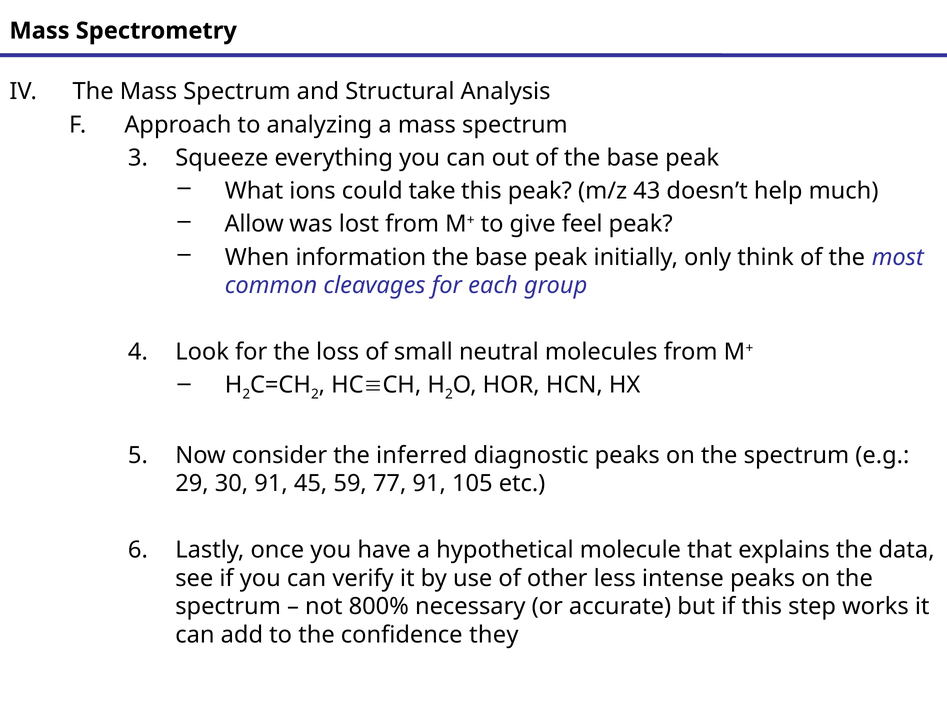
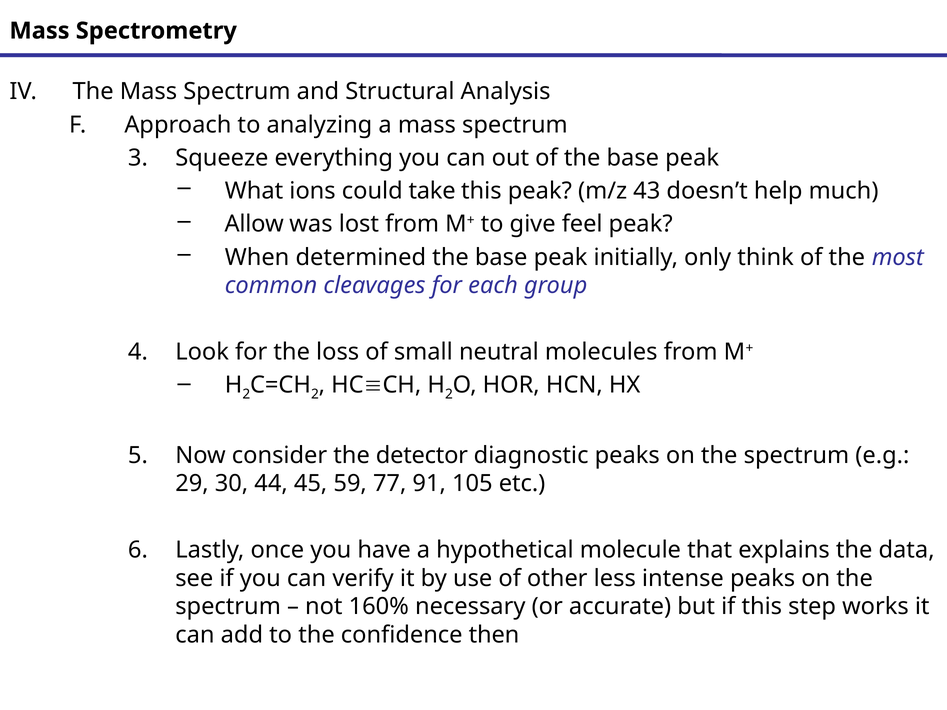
information: information -> determined (361, 257)
inferred: inferred -> detector (422, 455)
30 91: 91 -> 44 (271, 484)
800%: 800% -> 160% (379, 607)
they: they -> then (494, 635)
